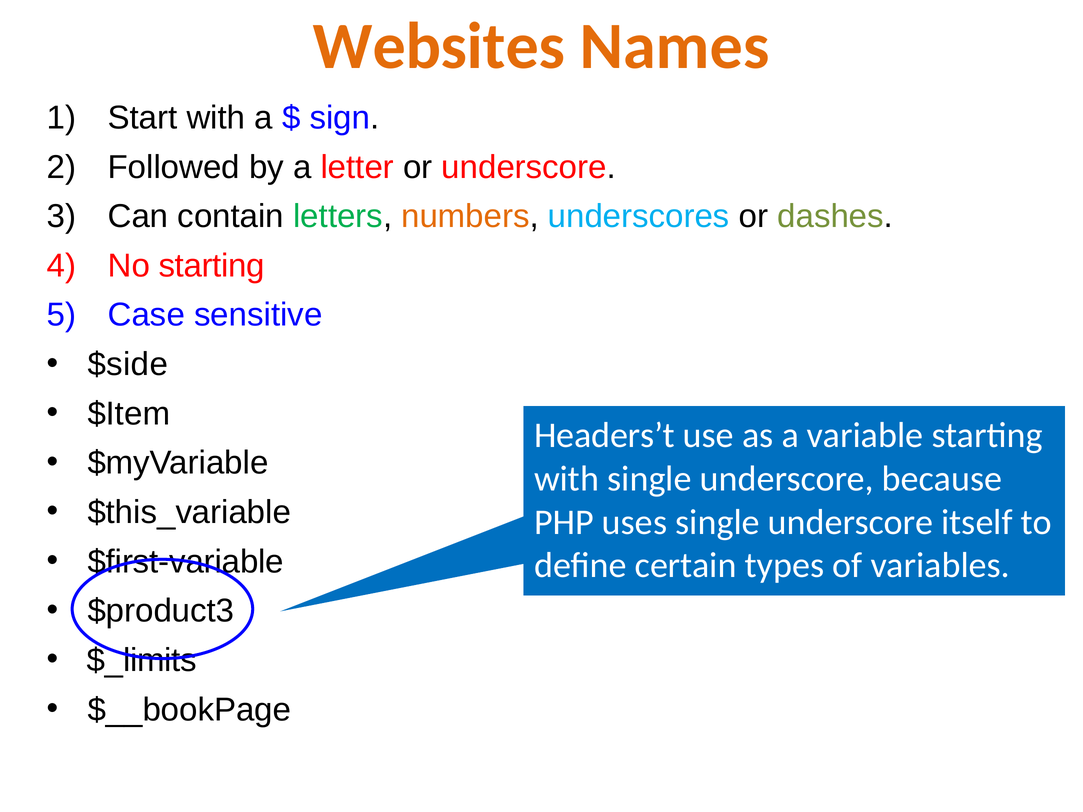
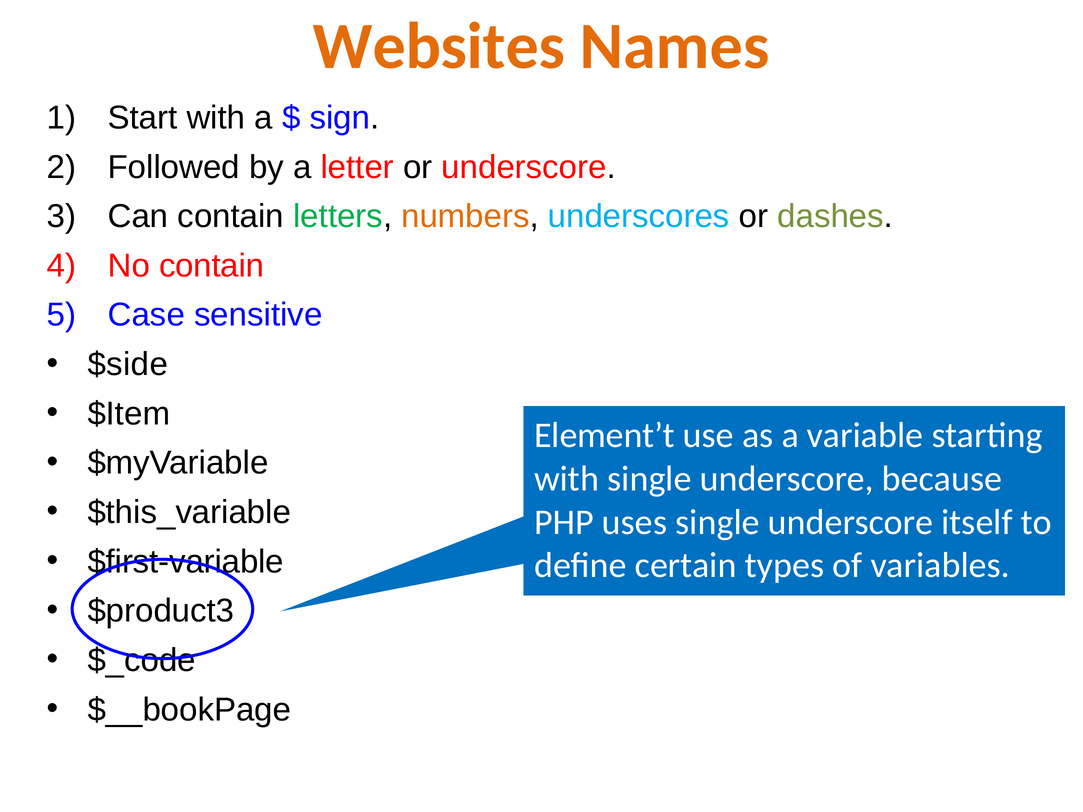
No starting: starting -> contain (212, 266)
Headers’t: Headers’t -> Element’t (605, 436)
$_limits: $_limits -> $_code (142, 660)
